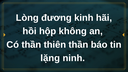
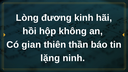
Có thần: thần -> gian (31, 45)
